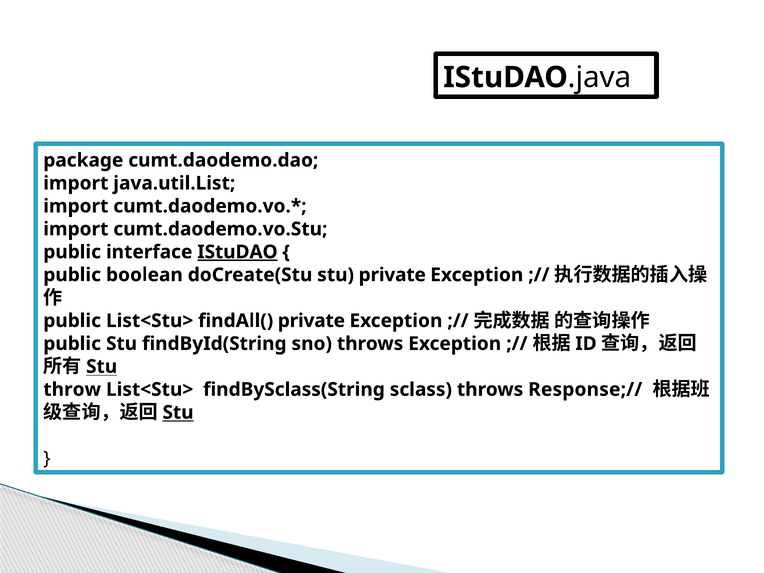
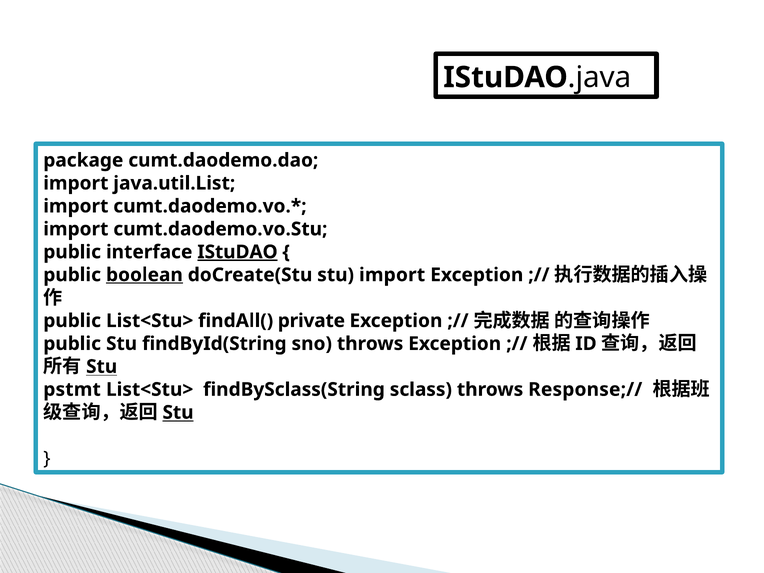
boolean underline: none -> present (144, 275)
stu private: private -> import (392, 275)
throw: throw -> pstmt (72, 390)
